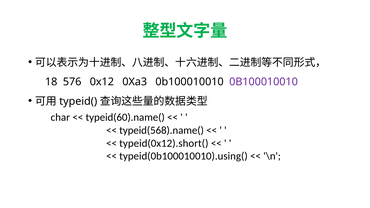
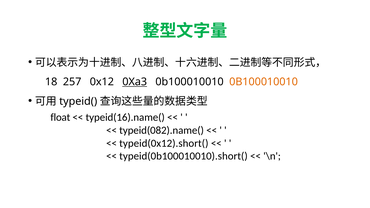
576: 576 -> 257 (72, 82)
0Xa3 underline: none -> present (135, 82)
0B100010010 colour: purple -> orange (264, 82)
char: char -> float (60, 117)
typeid(60).name(: typeid(60).name( -> typeid(16).name( (125, 117)
typeid(568).name(: typeid(568).name( -> typeid(082).name( (162, 130)
typeid(0b100010010).using(: typeid(0b100010010).using( -> typeid(0b100010010).short( (183, 156)
